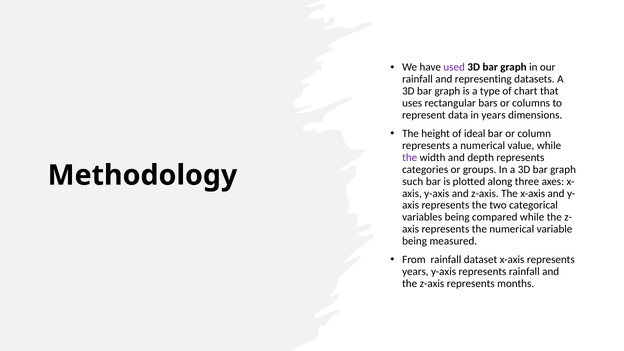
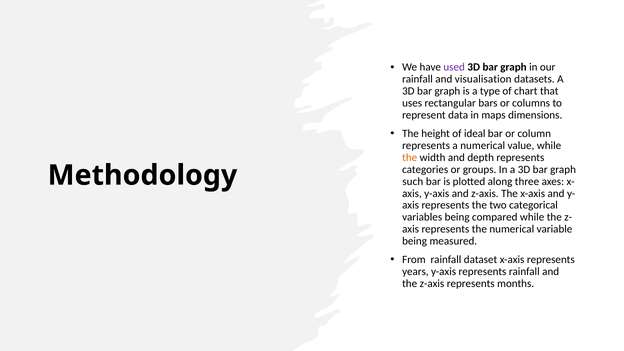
representing: representing -> visualisation (483, 79)
in years: years -> maps (494, 115)
the colour: purple -> orange (410, 157)
